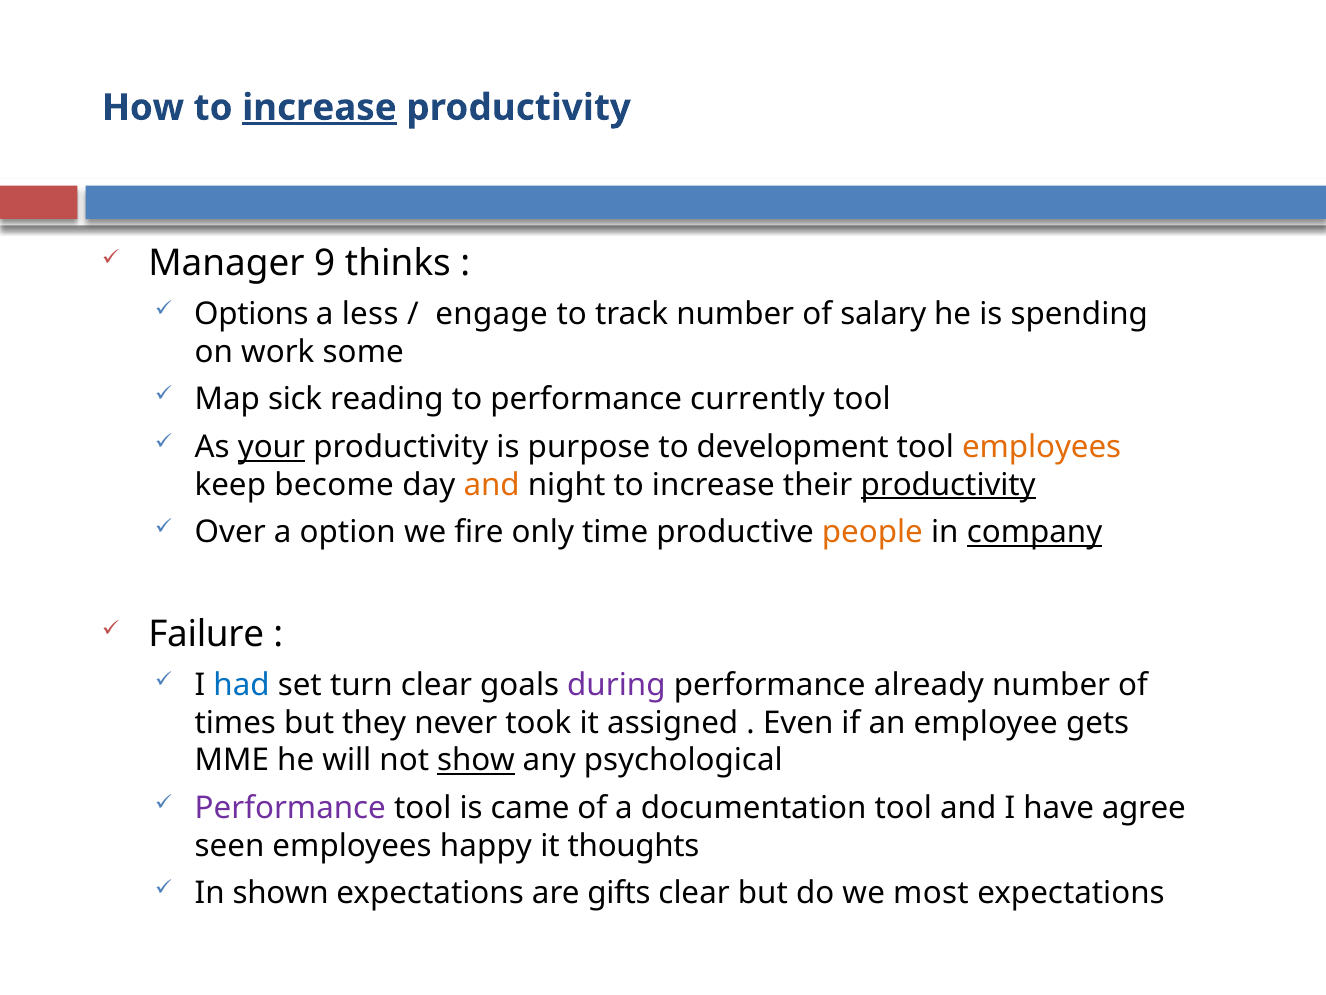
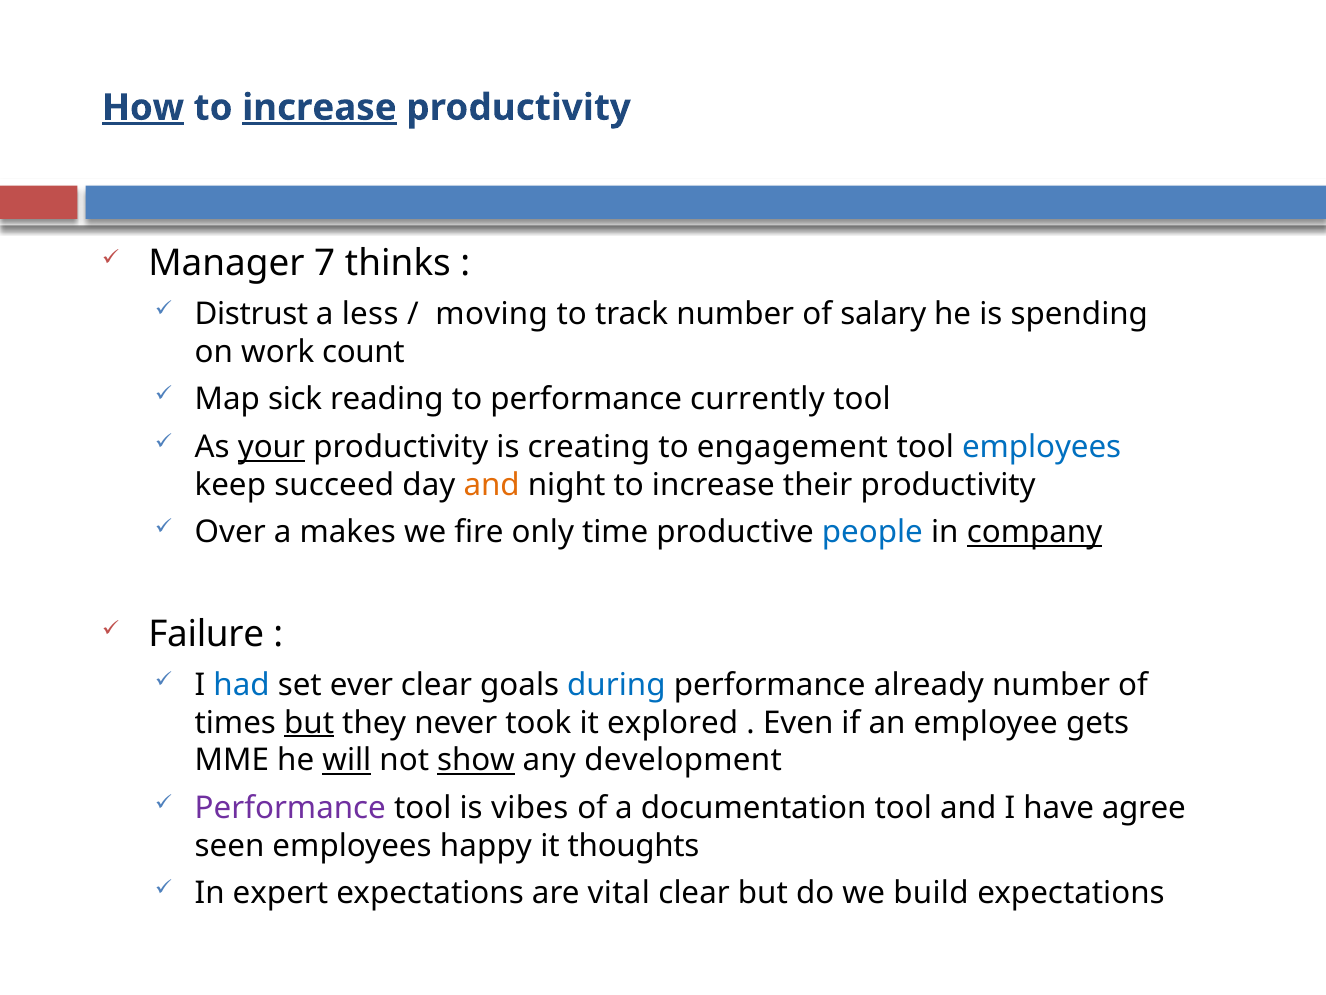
How underline: none -> present (143, 108)
9: 9 -> 7 (325, 263)
Options: Options -> Distrust (251, 314)
engage: engage -> moving (492, 314)
some: some -> count (363, 351)
purpose: purpose -> creating (589, 447)
development: development -> engagement (792, 447)
employees colour: orange -> blue (1042, 447)
become: become -> succeed (334, 485)
productivity underline: present -> none (948, 485)
option: option -> makes (348, 532)
people colour: orange -> blue (872, 532)
turn: turn -> ever (361, 685)
during colour: purple -> blue (616, 685)
but underline: none -> present (309, 722)
assigned: assigned -> explored (673, 722)
will underline: none -> present (347, 760)
psychological: psychological -> development (683, 760)
came: came -> vibes (530, 808)
shown: shown -> expert (280, 893)
gifts: gifts -> vital (619, 893)
most: most -> build (931, 893)
